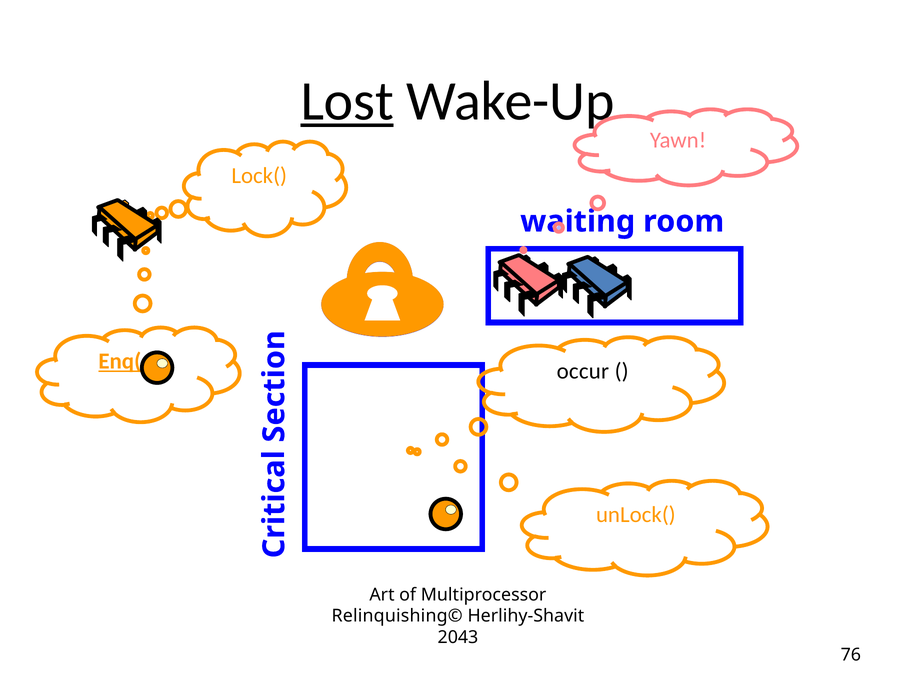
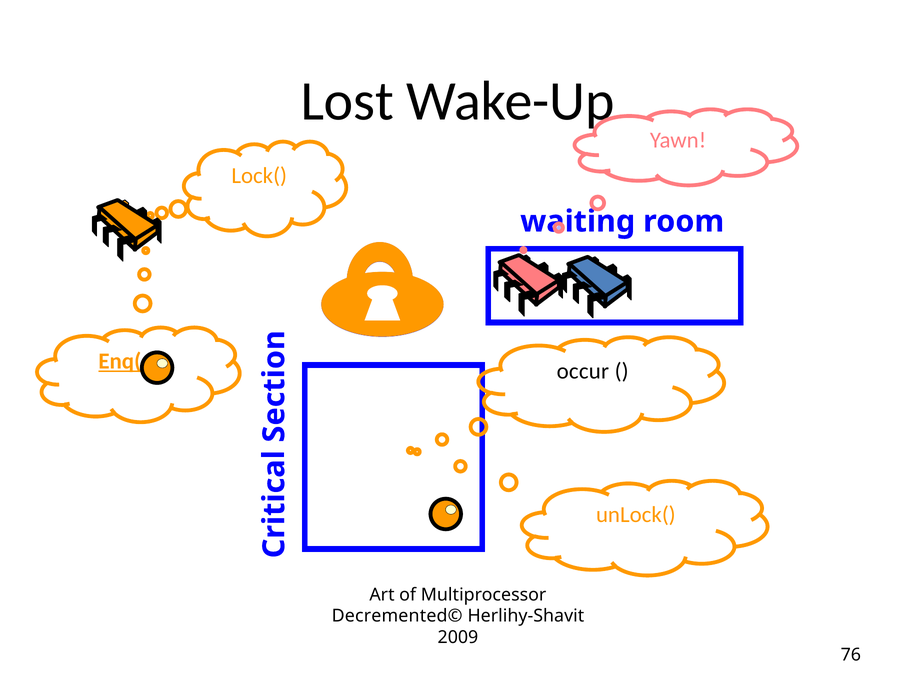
Lost underline: present -> none (347, 101)
Relinquishing©: Relinquishing© -> Decremented© (397, 616)
2043: 2043 -> 2009 (458, 637)
